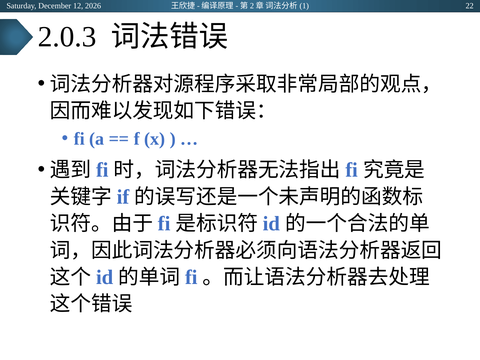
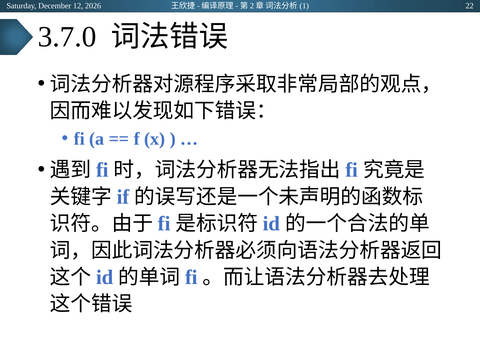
2.0.3: 2.0.3 -> 3.7.0 (67, 37)
